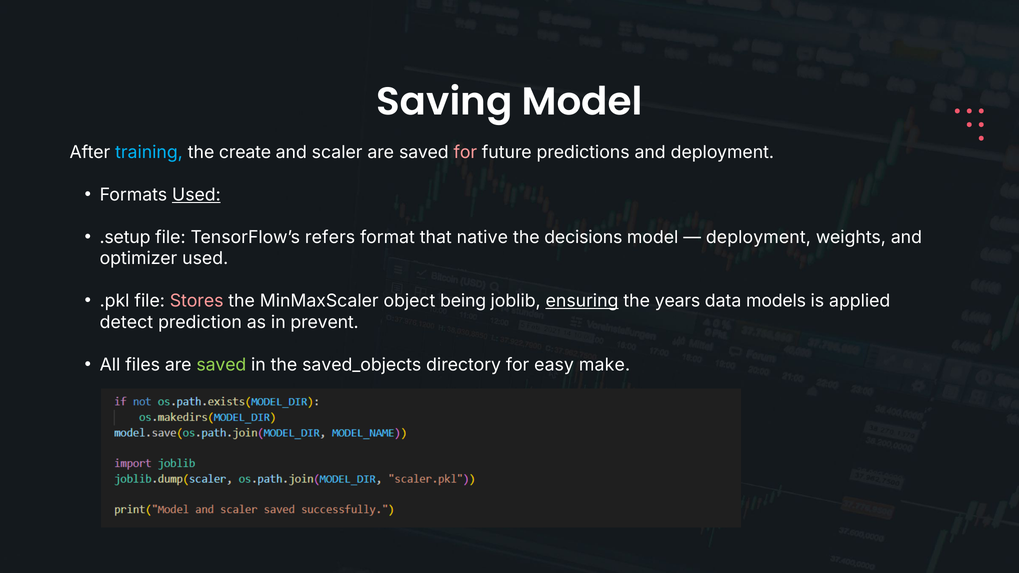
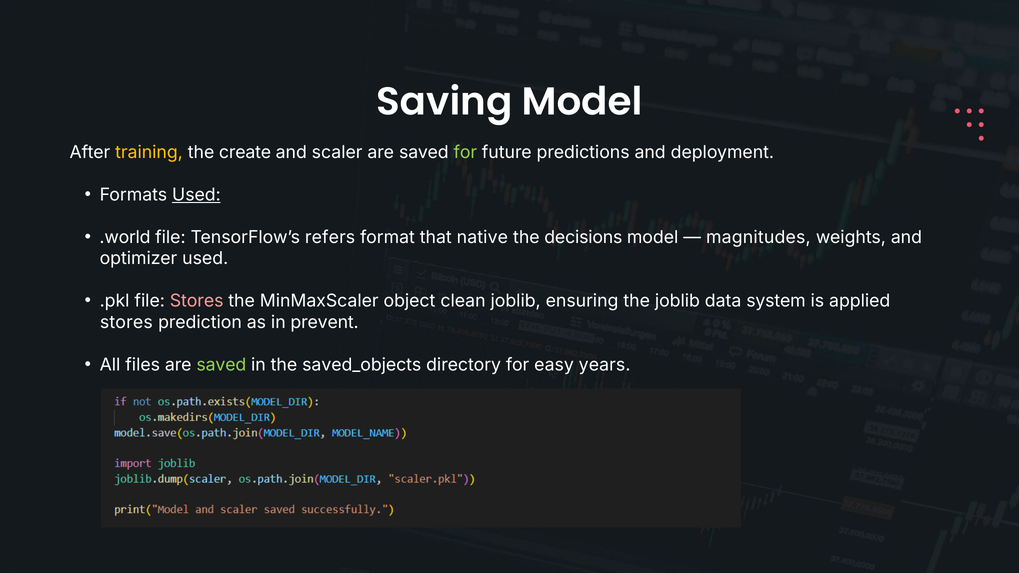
training colour: light blue -> yellow (149, 153)
for colour: pink -> light green (465, 153)
.setup: .setup -> .world (125, 237)
deployment: deployment -> magnitudes (758, 237)
being: being -> clean (463, 301)
ensuring underline: present -> none (582, 301)
the years: years -> joblib (677, 301)
models: models -> system (776, 301)
detect: detect -> stores (126, 322)
make: make -> years (605, 365)
